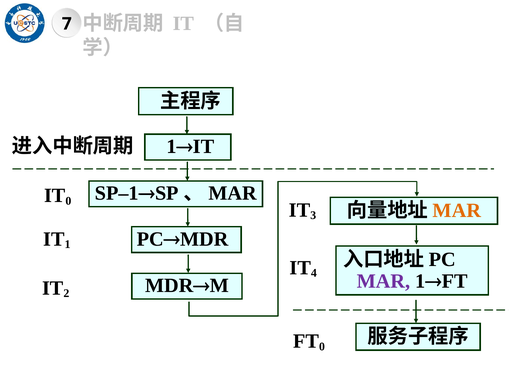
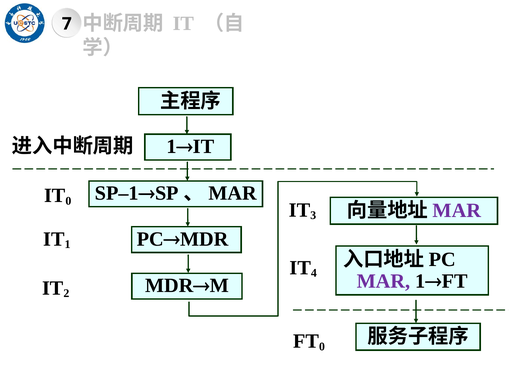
MAR colour: orange -> purple (457, 211)
